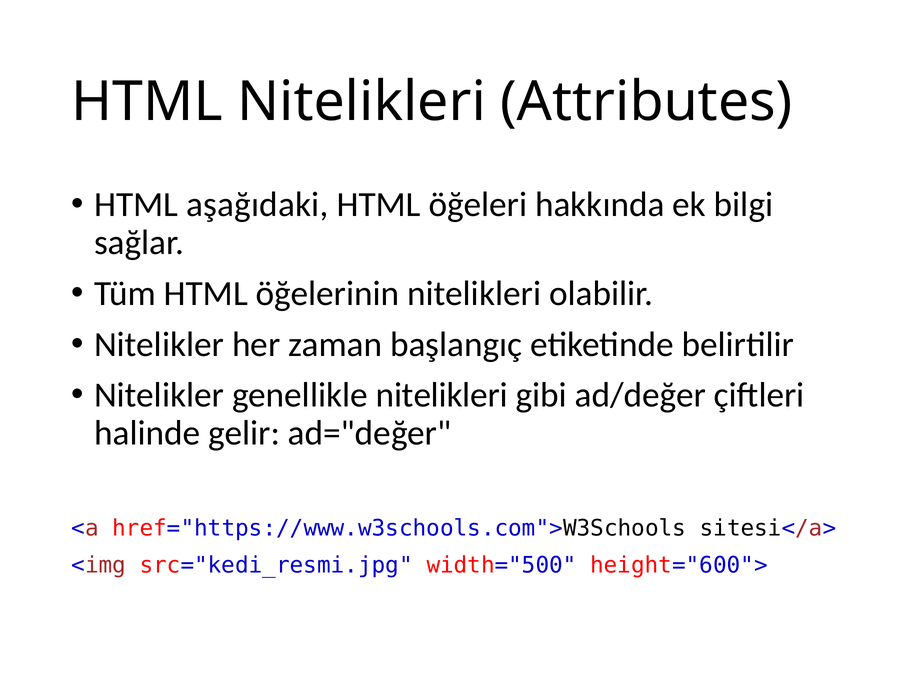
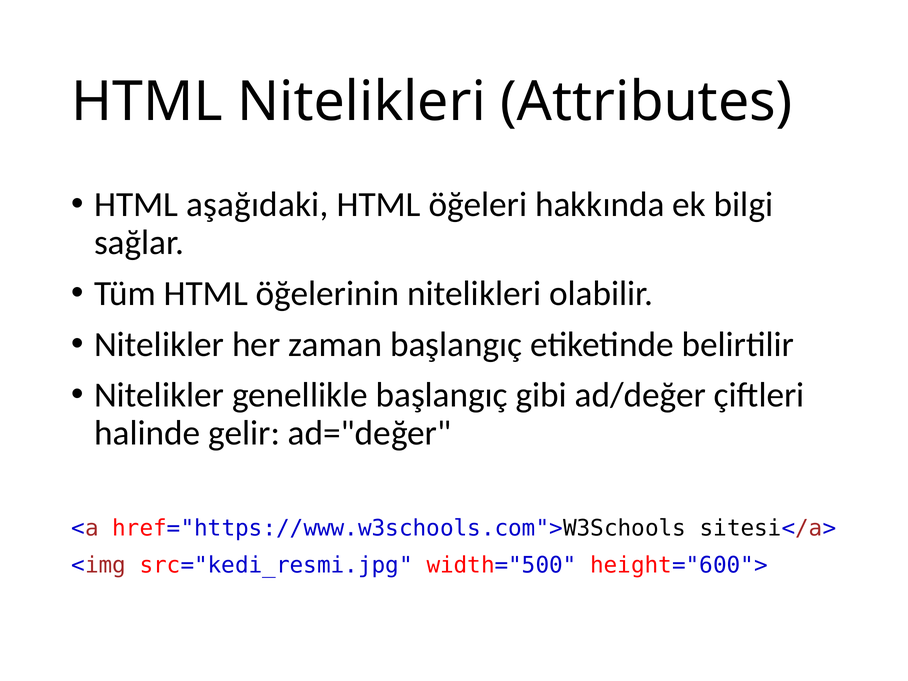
genellikle nitelikleri: nitelikleri -> başlangıç (442, 395)
